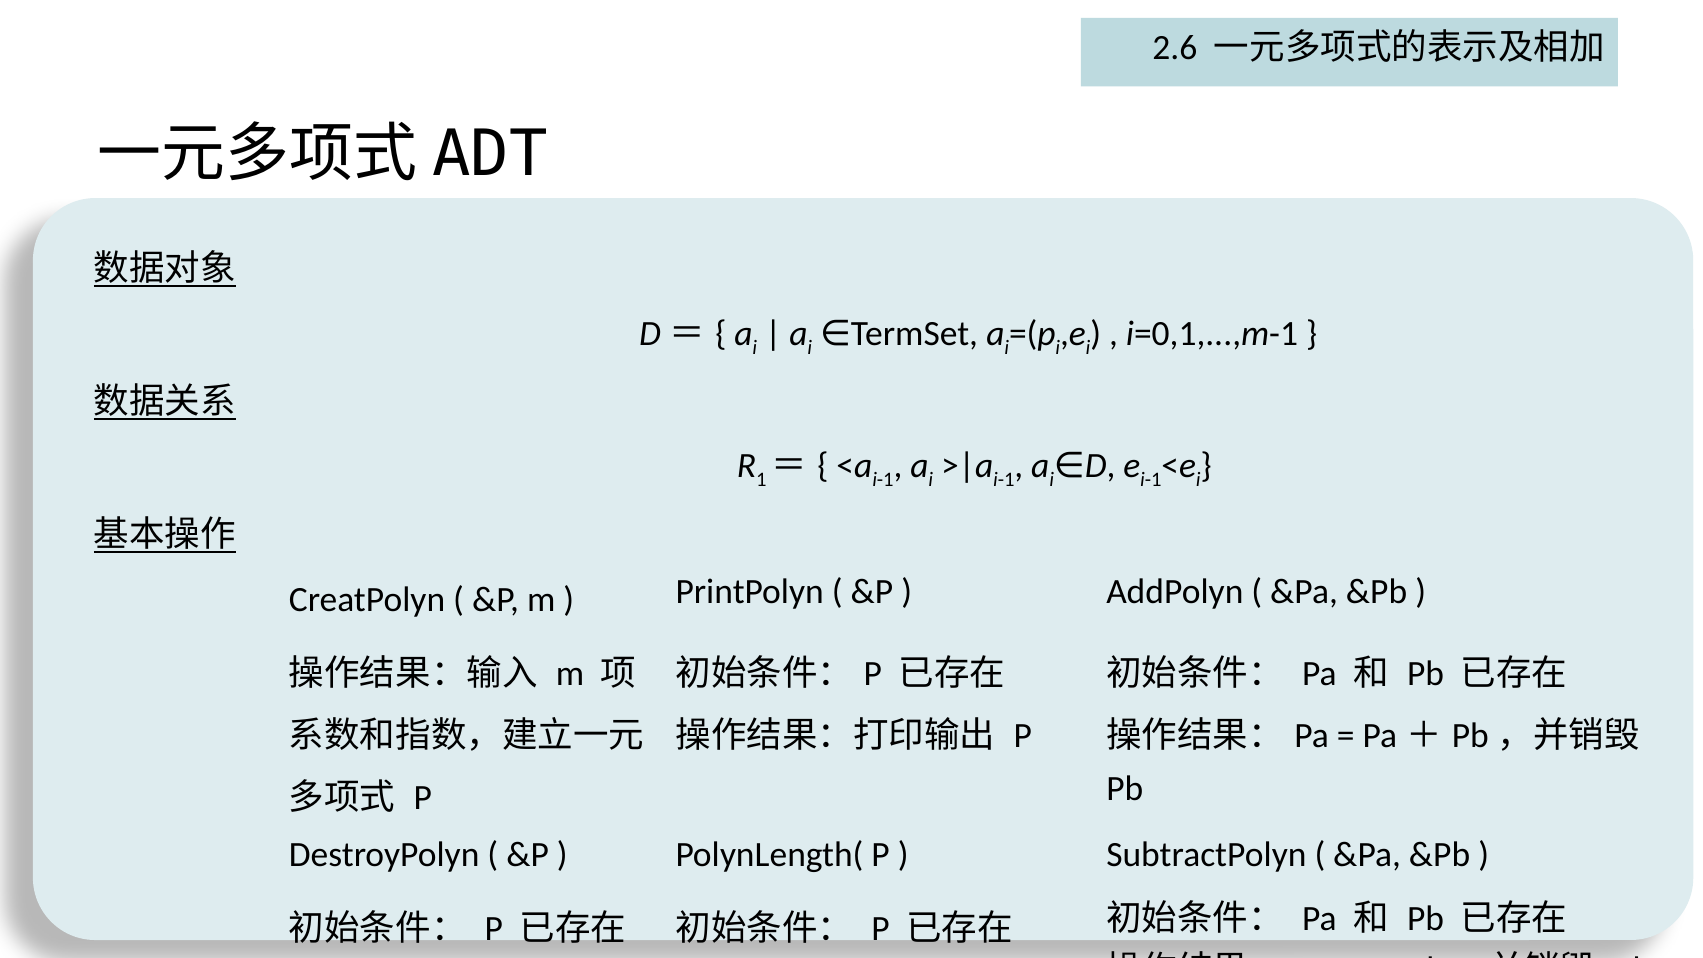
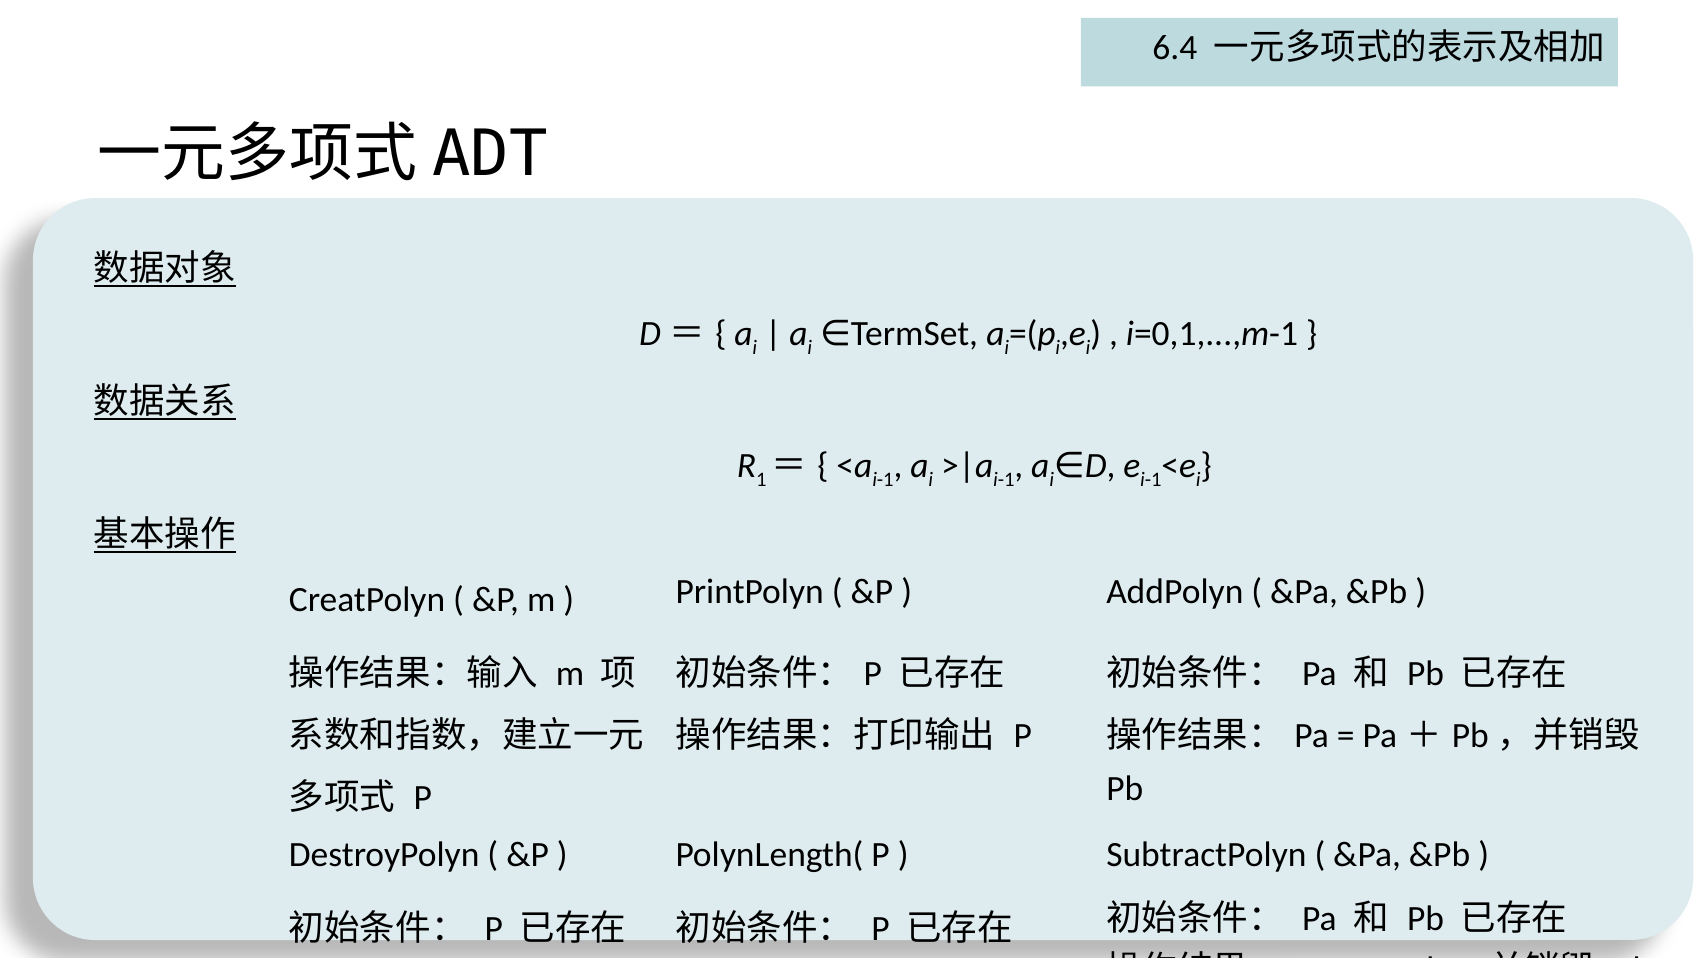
2.6: 2.6 -> 6.4 (1175, 48)
